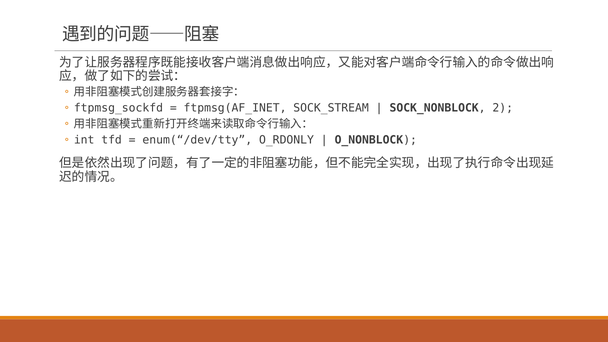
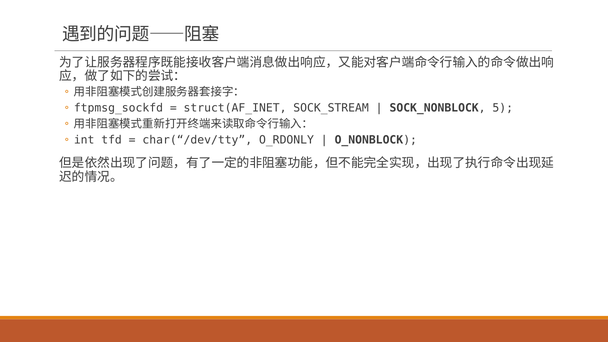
ftpmsg(AF_INET: ftpmsg(AF_INET -> struct(AF_INET (235, 108)
2: 2 -> 5 (503, 108)
enum(“/dev/tty: enum(“/dev/tty -> char(“/dev/tty (197, 140)
